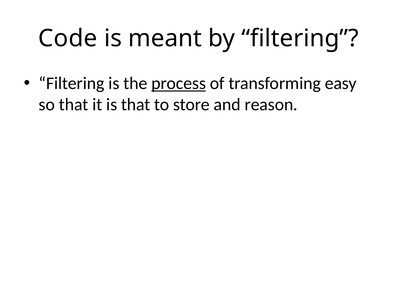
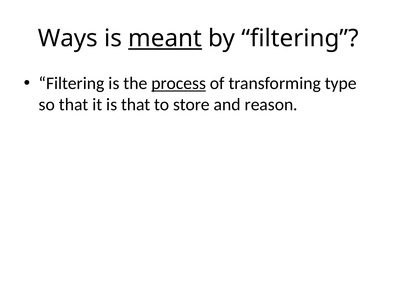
Code: Code -> Ways (68, 38)
meant underline: none -> present (165, 38)
easy: easy -> type (341, 83)
